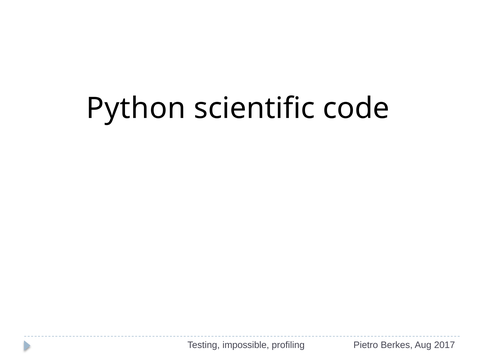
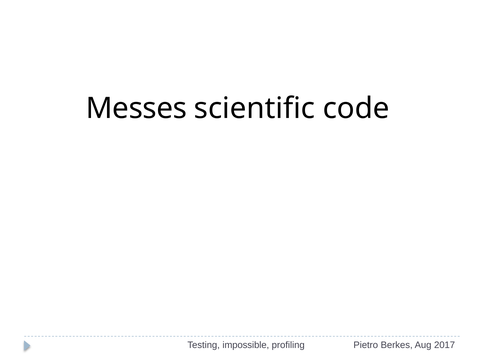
Python: Python -> Messes (136, 108)
